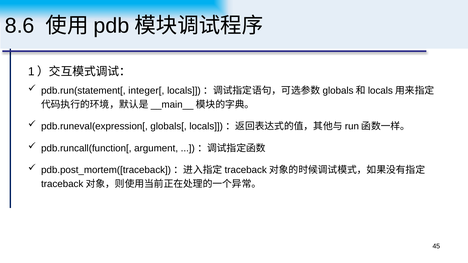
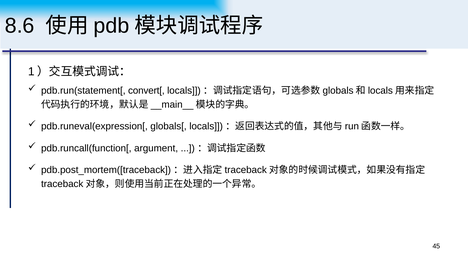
integer[: integer[ -> convert[ (146, 91)
